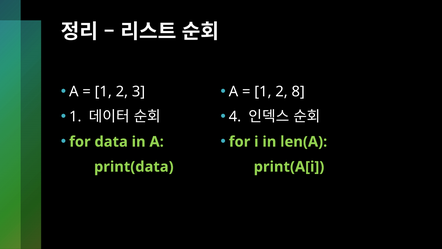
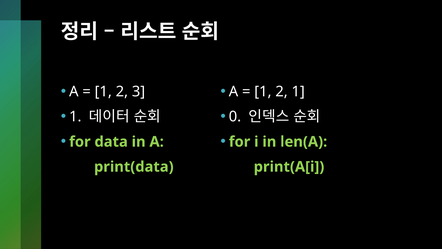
2 8: 8 -> 1 (298, 92)
4: 4 -> 0 (235, 117)
